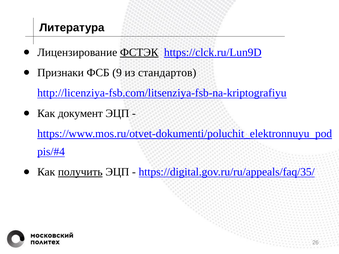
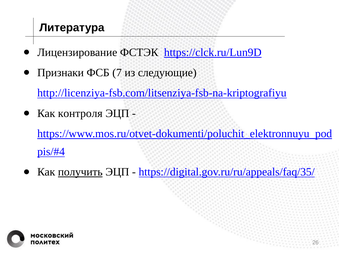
ФСТЭК underline: present -> none (139, 52)
9: 9 -> 7 (117, 73)
стандартов: стандартов -> следующие (167, 73)
документ: документ -> контроля (80, 113)
